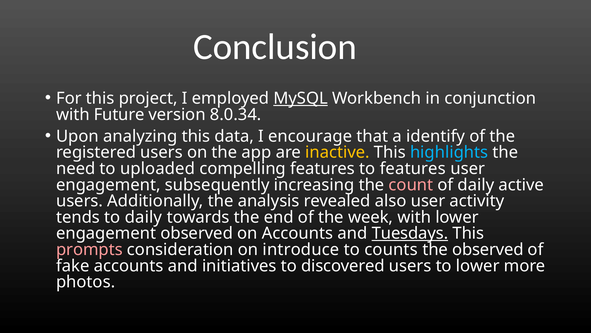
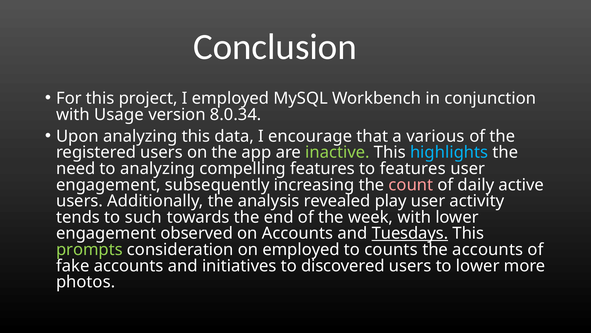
MySQL underline: present -> none (301, 98)
Future: Future -> Usage (119, 114)
identify: identify -> various (435, 136)
inactive colour: yellow -> light green (337, 152)
to uploaded: uploaded -> analyzing (157, 168)
also: also -> play (391, 201)
to daily: daily -> such (143, 217)
prompts colour: pink -> light green (89, 249)
on introduce: introduce -> employed (301, 249)
the observed: observed -> accounts (488, 249)
